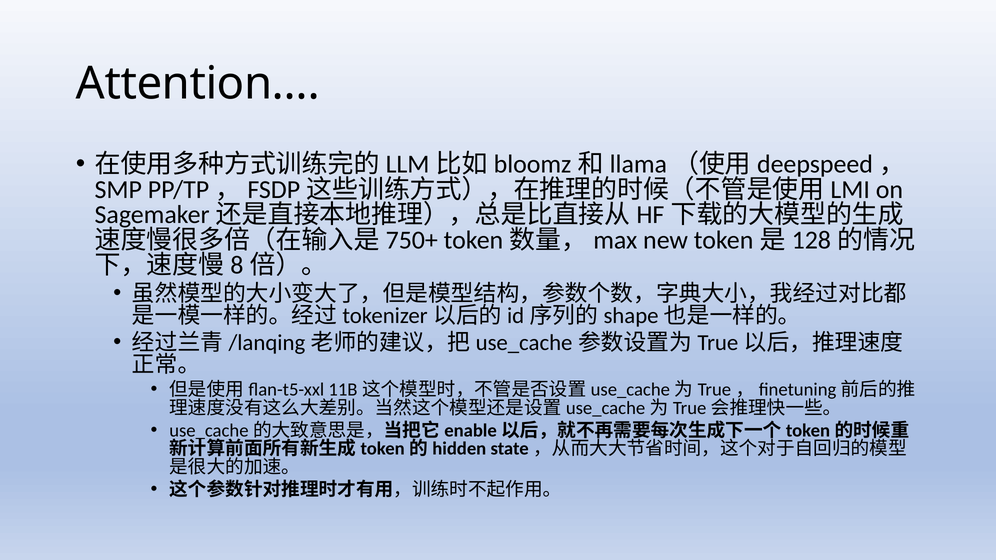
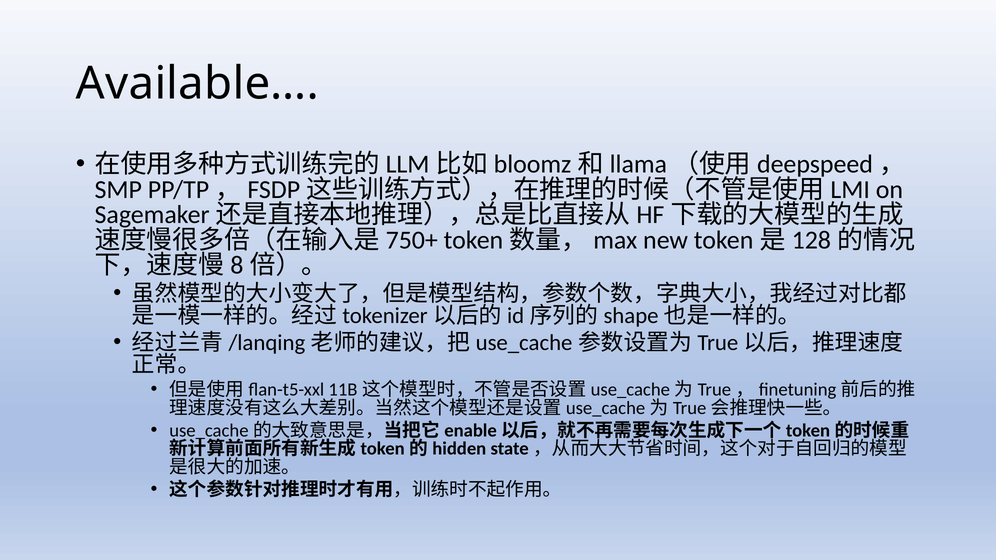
Attention…: Attention… -> Available… (197, 84)
